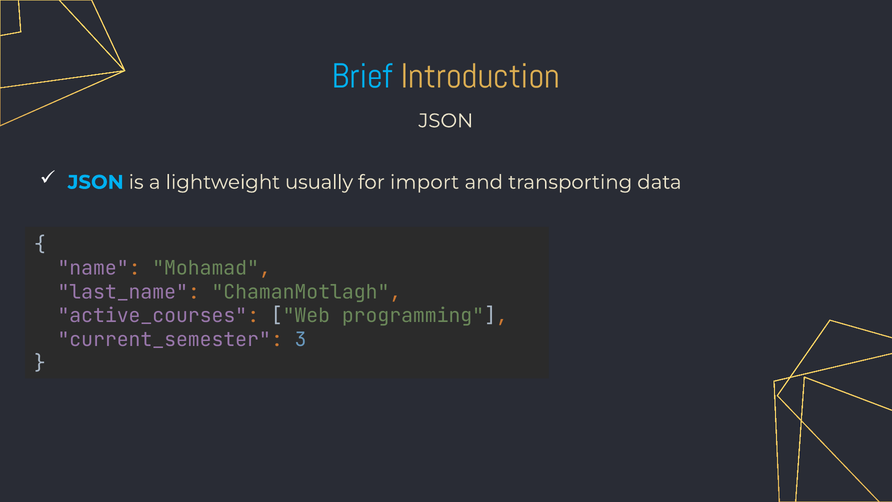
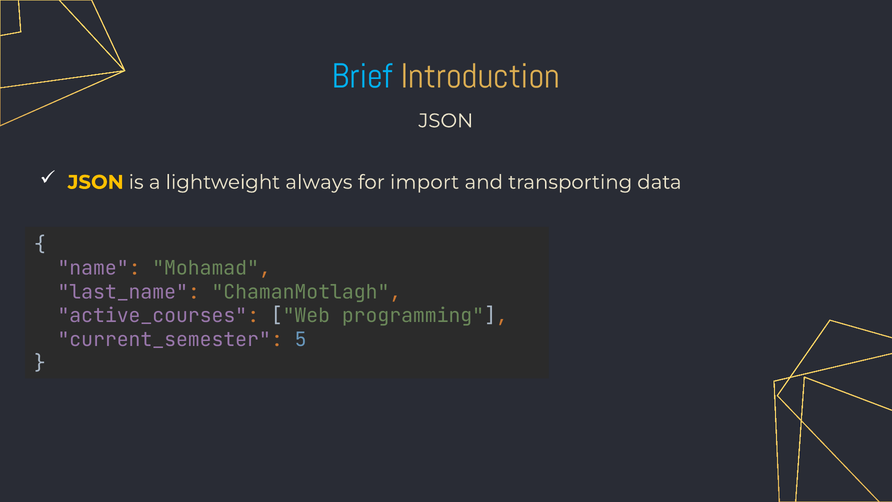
JSON colour: light blue -> yellow (96, 182)
usually: usually -> always (319, 182)
3: 3 -> 5 (301, 339)
